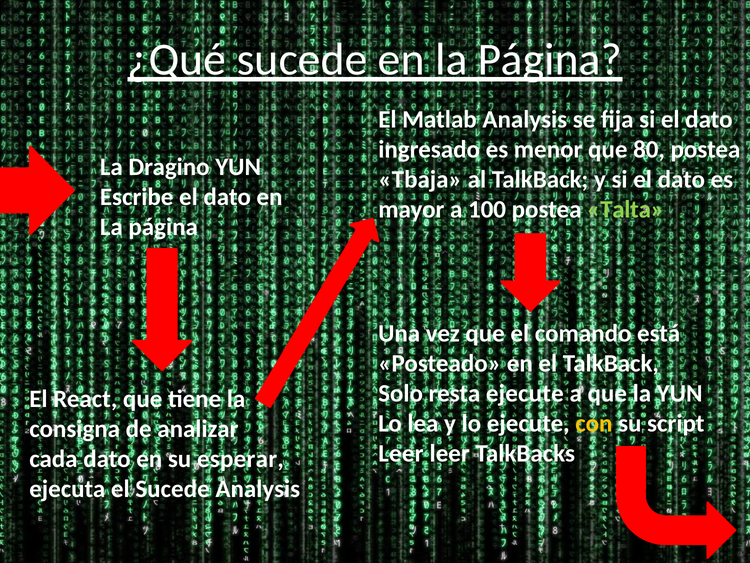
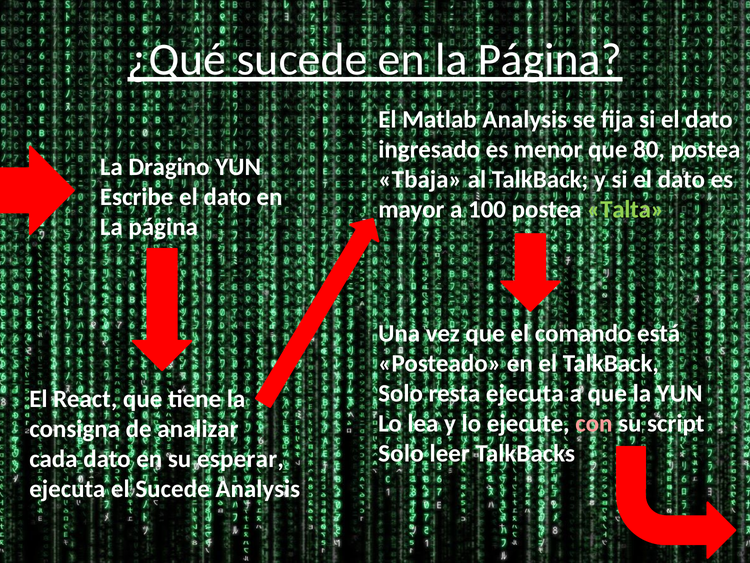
resta ejecute: ejecute -> ejecuta (525, 393)
con colour: yellow -> pink (594, 423)
Leer: Leer -> Solo (401, 453)
